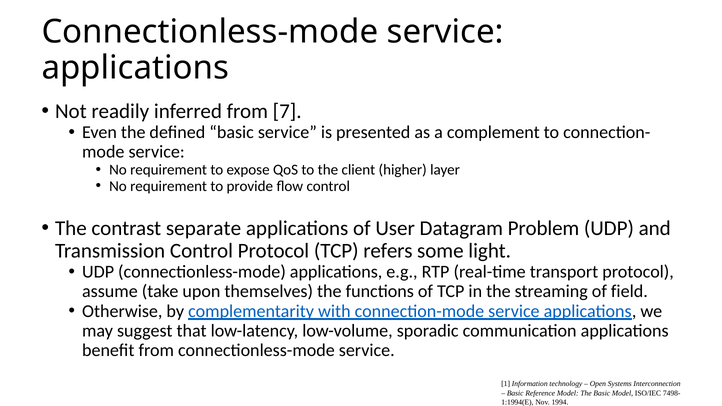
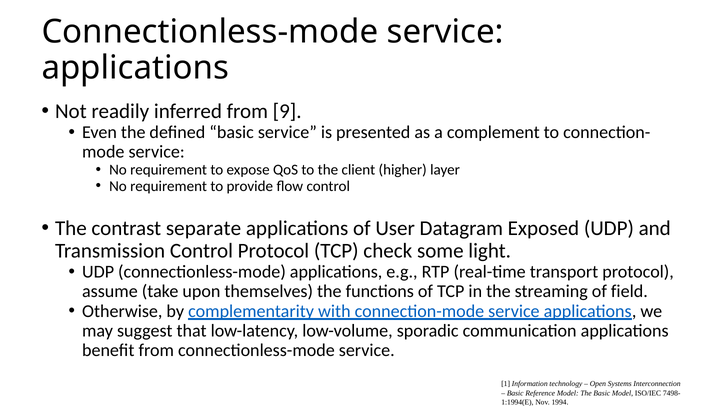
7: 7 -> 9 (287, 111)
Problem: Problem -> Exposed (543, 228)
refers: refers -> check (388, 251)
